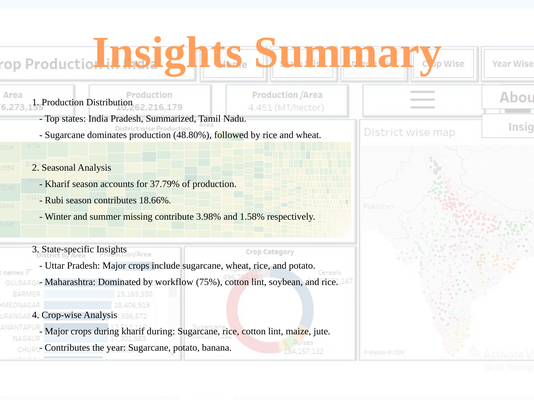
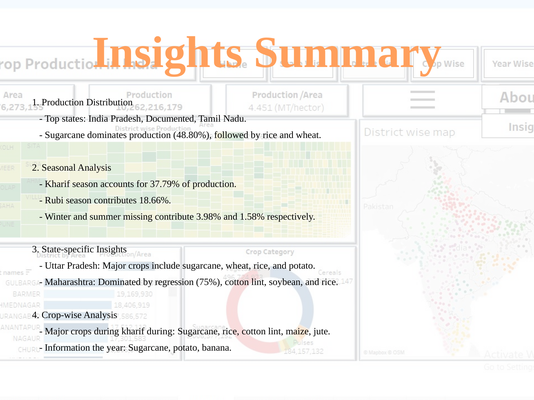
Summarized: Summarized -> Documented (171, 119)
workflow: workflow -> regression (174, 282)
Contributes: Contributes -> Information (67, 348)
